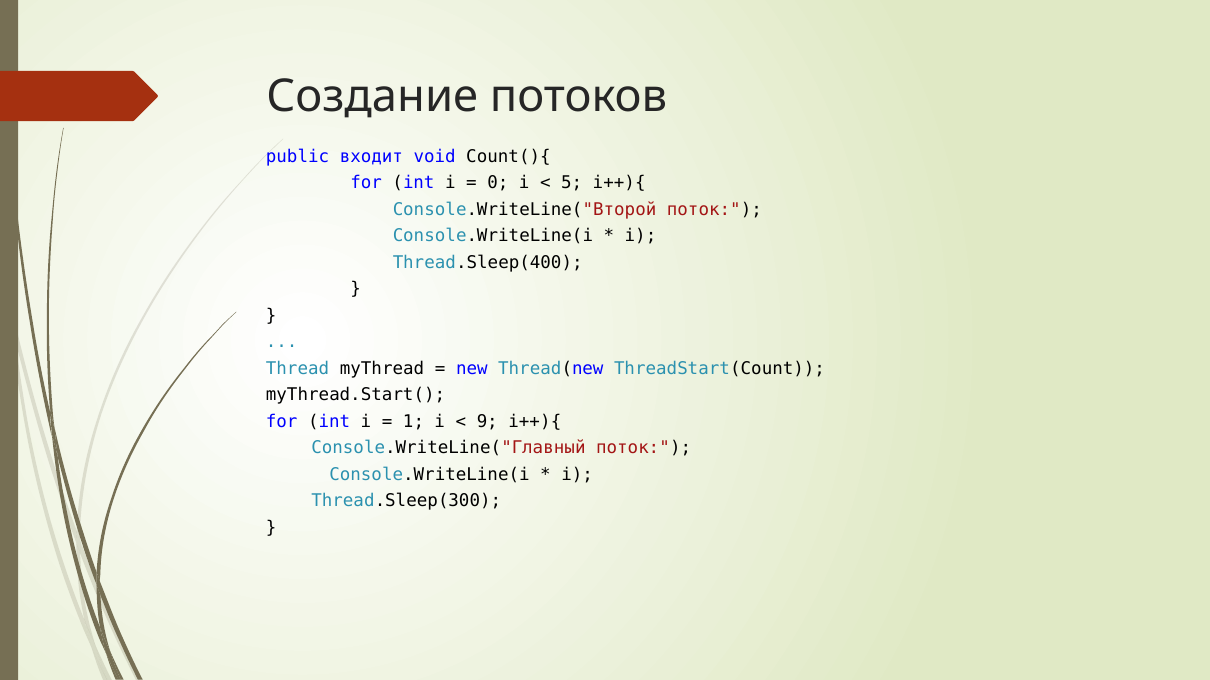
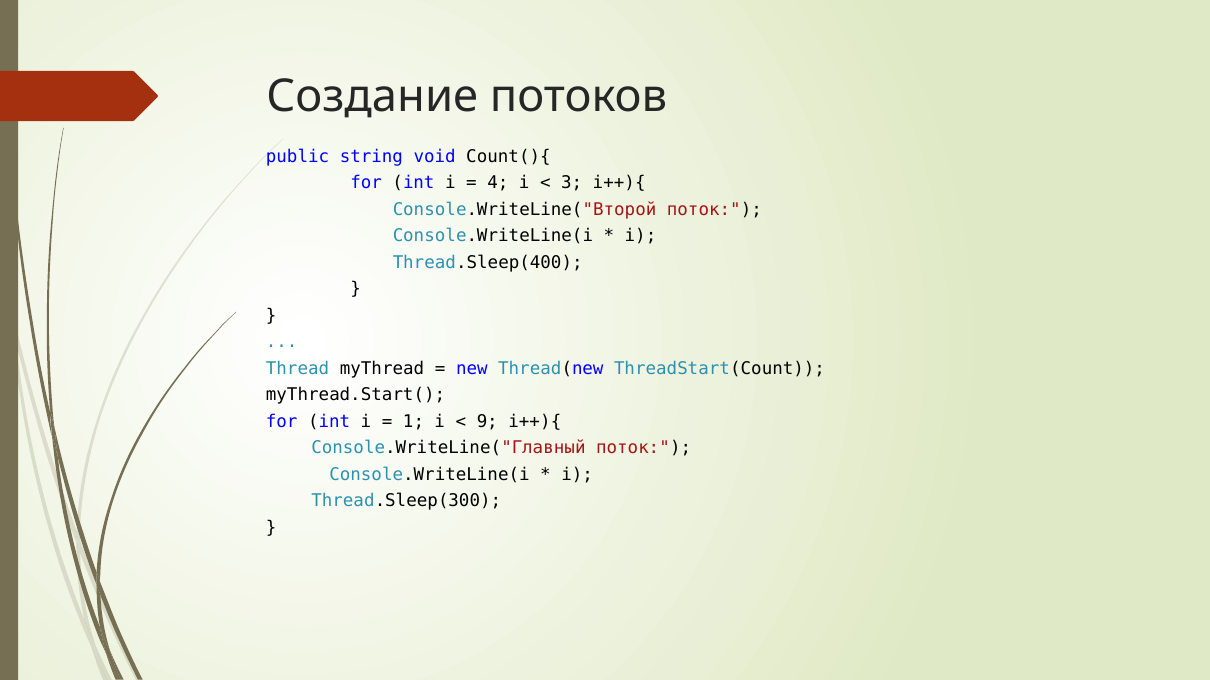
входит: входит -> string (371, 157)
0: 0 -> 4 (498, 183)
5: 5 -> 3 (572, 183)
